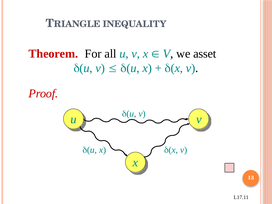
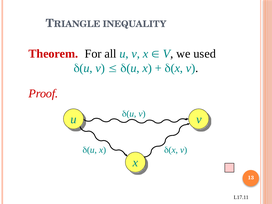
asset: asset -> used (205, 54)
